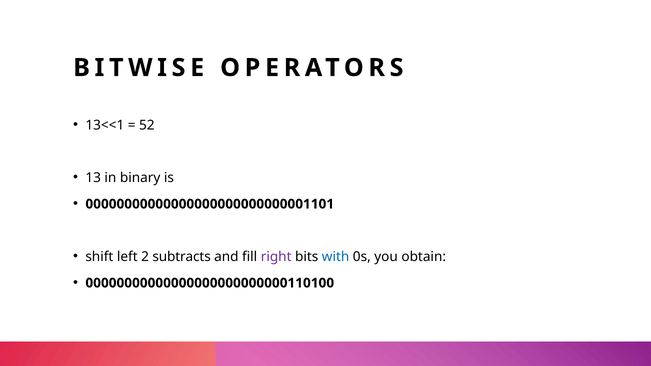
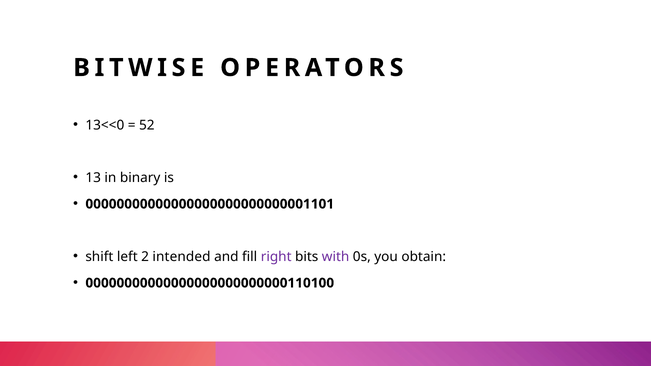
13<<1: 13<<1 -> 13<<0 (105, 125)
subtracts: subtracts -> intended (181, 257)
with colour: blue -> purple (336, 257)
